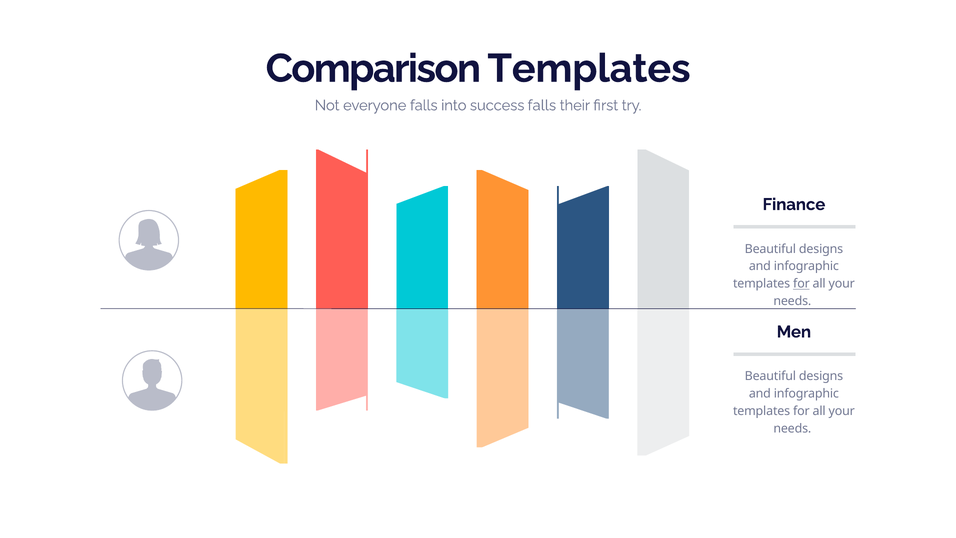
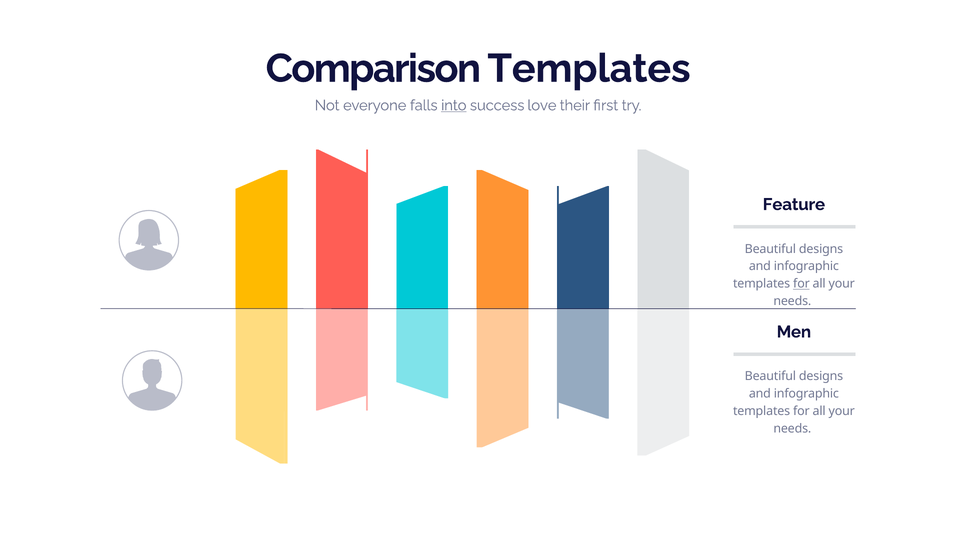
into underline: none -> present (454, 105)
success falls: falls -> love (542, 105)
Finance: Finance -> Feature (794, 204)
